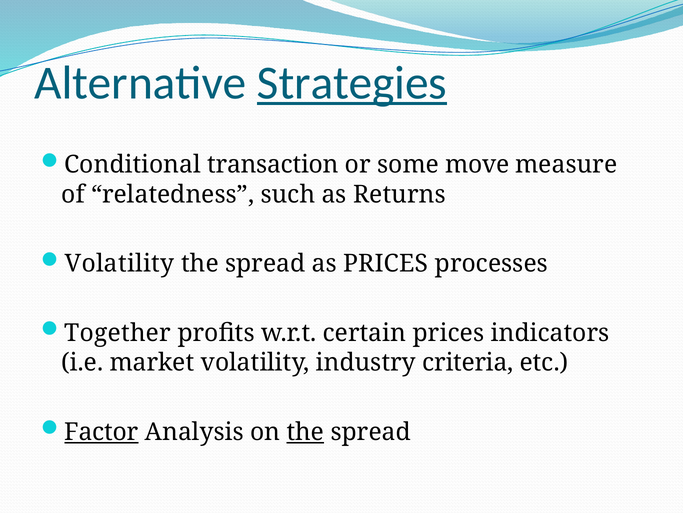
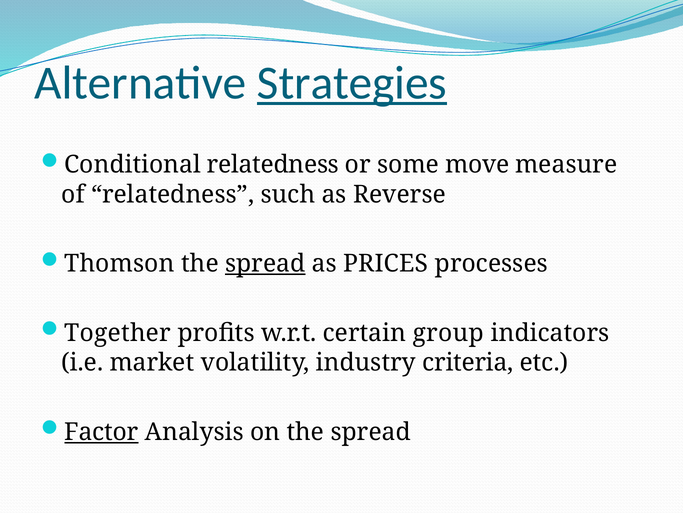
Conditional transaction: transaction -> relatedness (273, 164)
Returns: Returns -> Reverse (399, 194)
Volatility: Volatility -> Thomson (119, 263)
spread underline: none -> present (265, 263)
certain prices: prices -> group (448, 332)
the underline: present -> none (305, 431)
